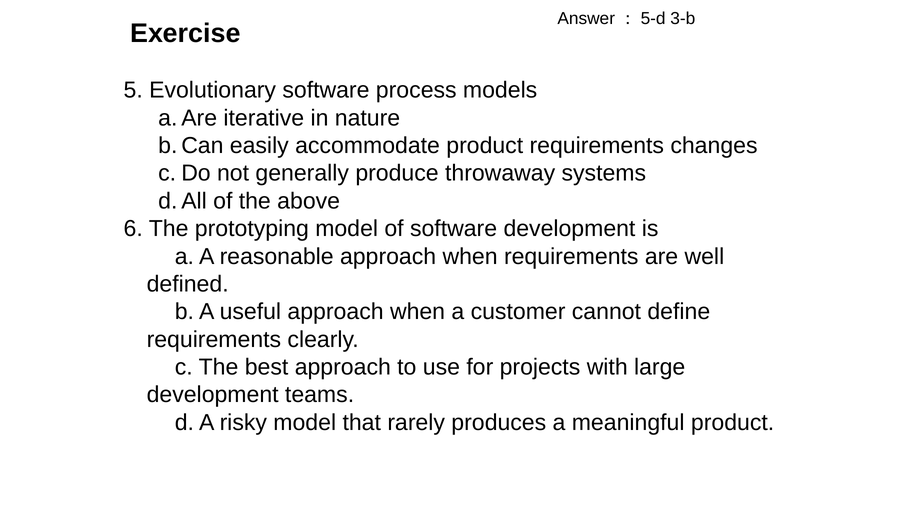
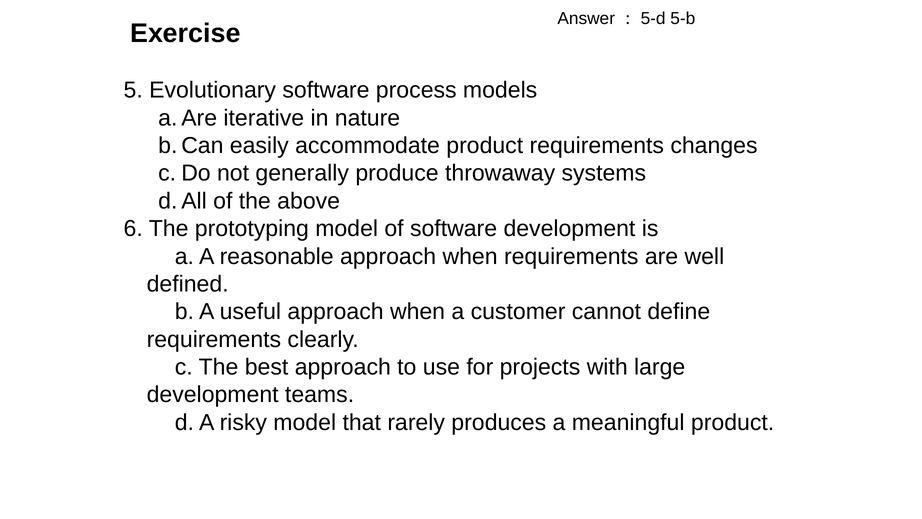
3-b: 3-b -> 5-b (683, 18)
